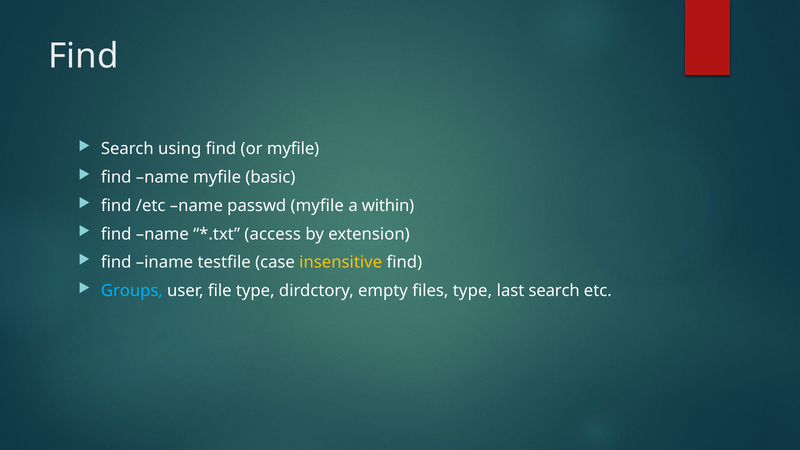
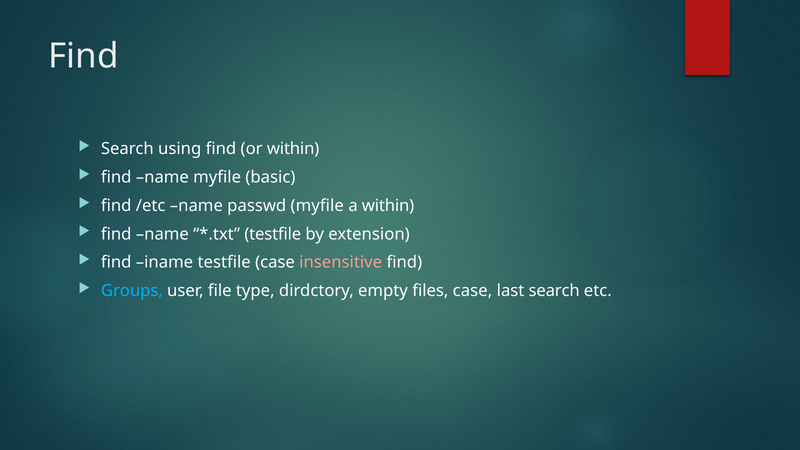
or myfile: myfile -> within (293, 149)
access: access -> testfile (273, 234)
insensitive colour: yellow -> pink (341, 262)
files type: type -> case (472, 291)
